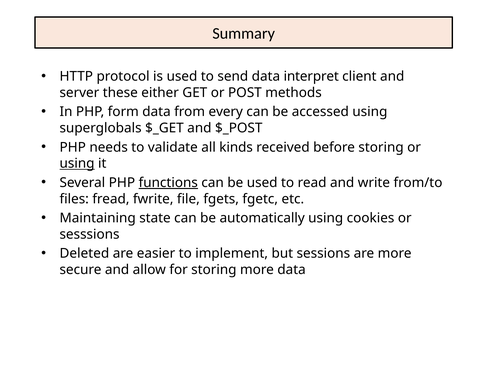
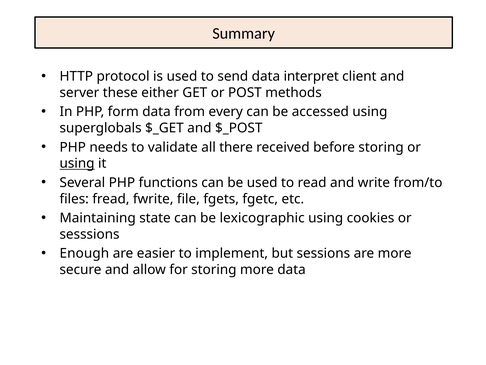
kinds: kinds -> there (236, 147)
functions underline: present -> none (168, 182)
automatically: automatically -> lexicographic (262, 218)
Deleted: Deleted -> Enough (84, 253)
